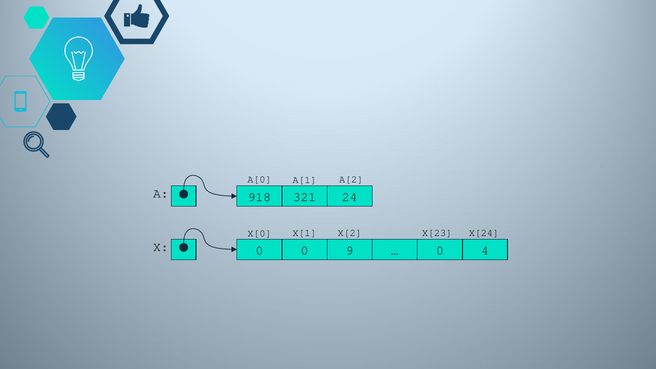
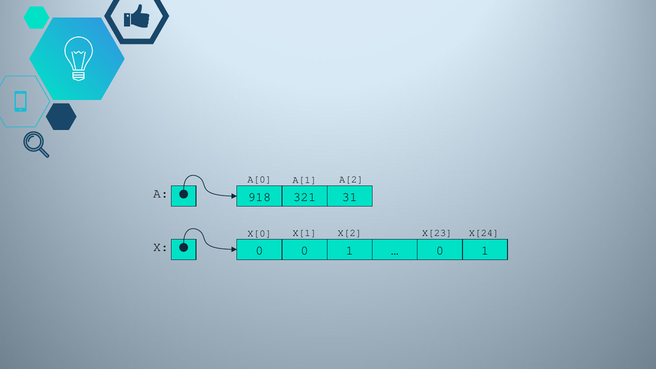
24: 24 -> 31 (350, 197)
4: 4 -> 1 (485, 250)
0 0 9: 9 -> 1 (350, 250)
